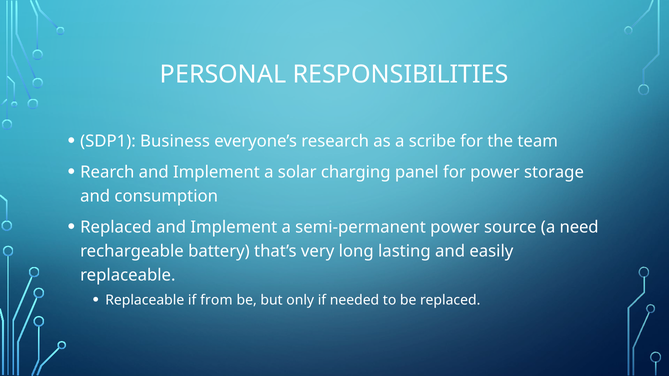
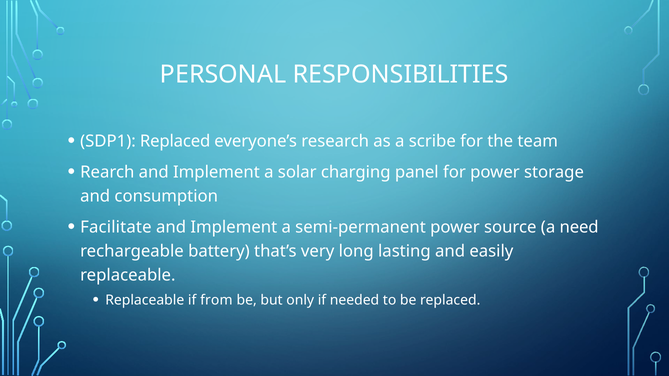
SDP1 Business: Business -> Replaced (175, 141)
Replaced: Replaced -> Facilitate (116, 227)
